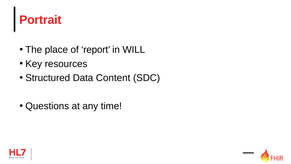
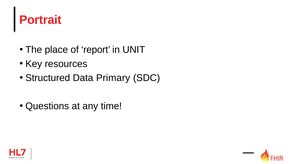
WILL: WILL -> UNIT (134, 50)
Content: Content -> Primary (113, 78)
